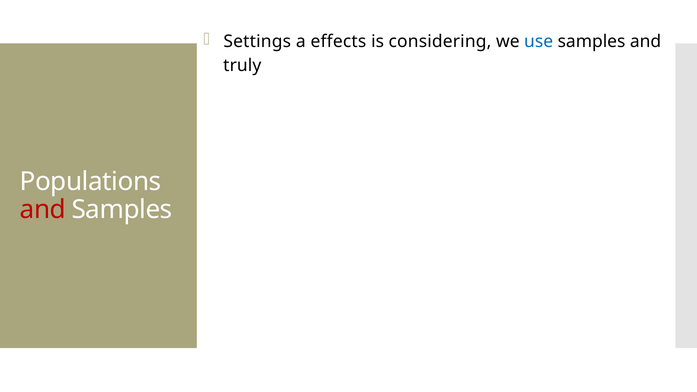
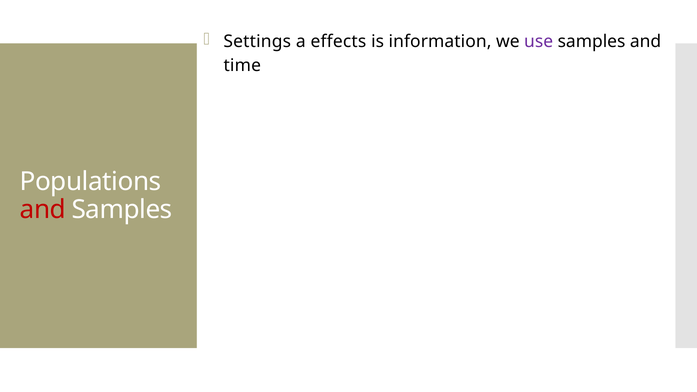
considering: considering -> information (440, 42)
use colour: blue -> purple (539, 42)
truly: truly -> time (242, 66)
